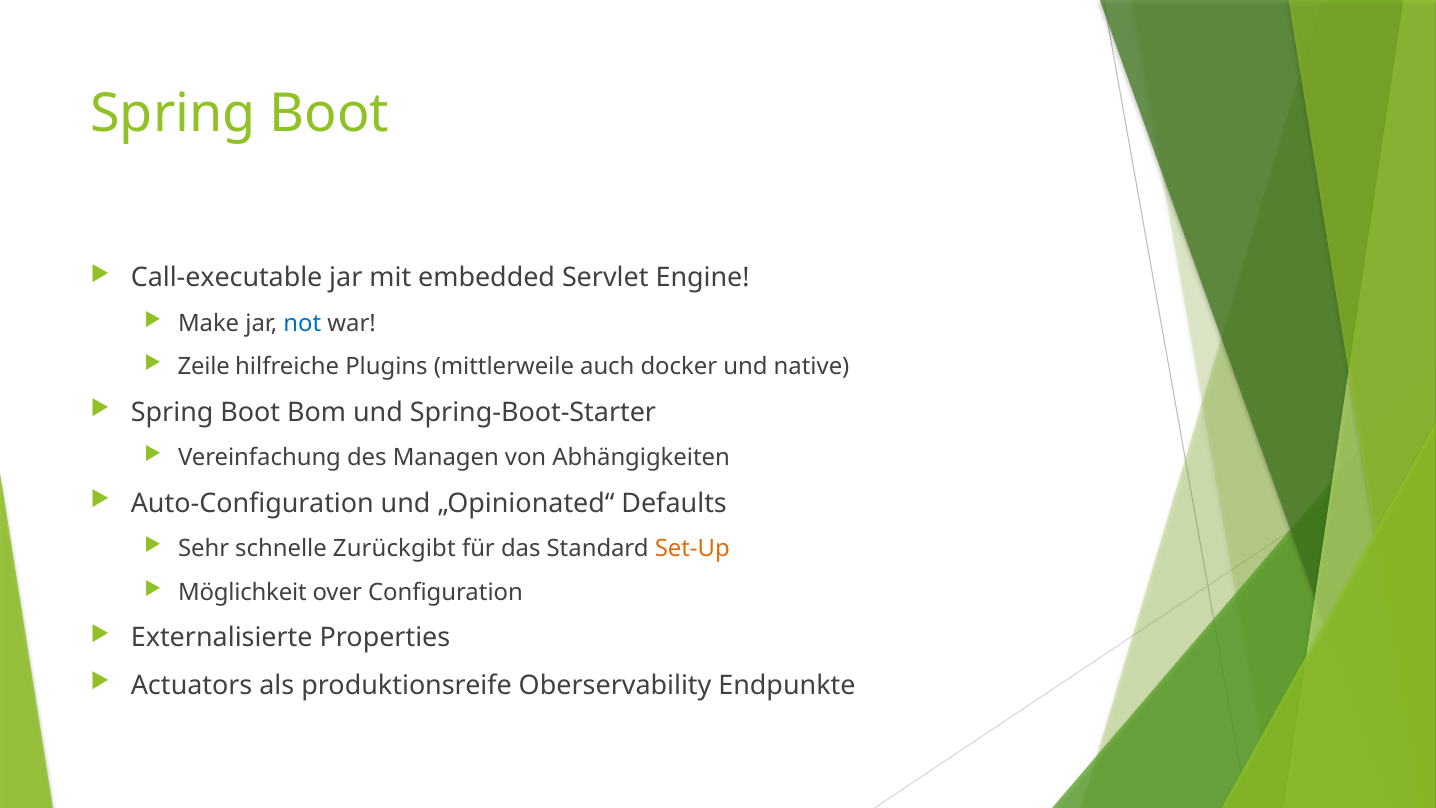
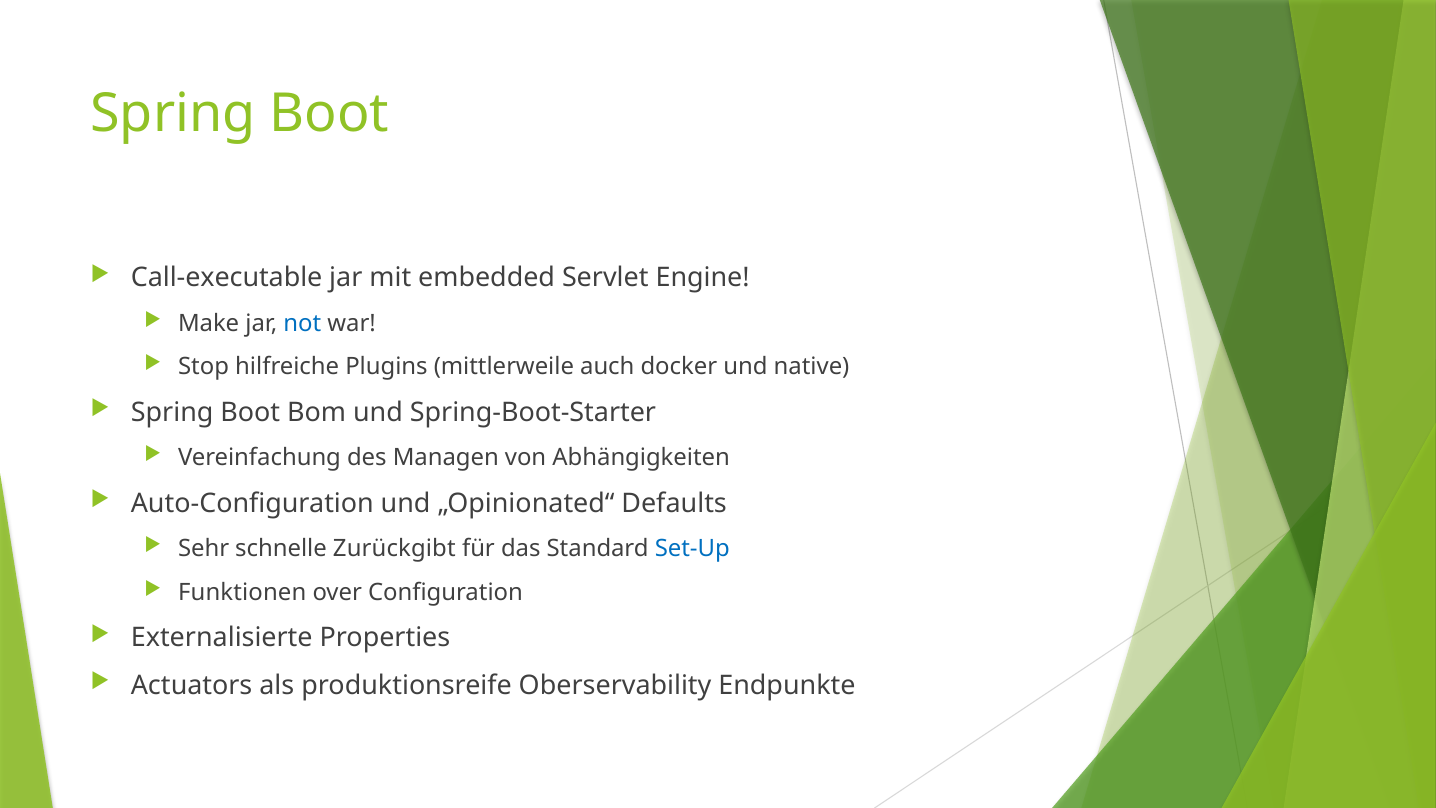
Zeile: Zeile -> Stop (204, 367)
Set-Up colour: orange -> blue (692, 549)
Möglichkeit: Möglichkeit -> Funktionen (242, 592)
